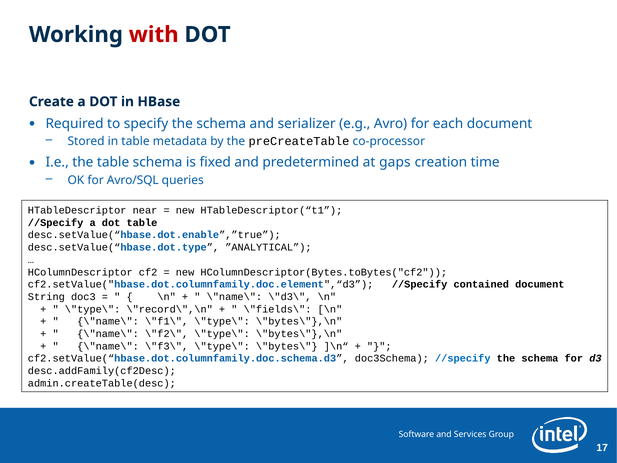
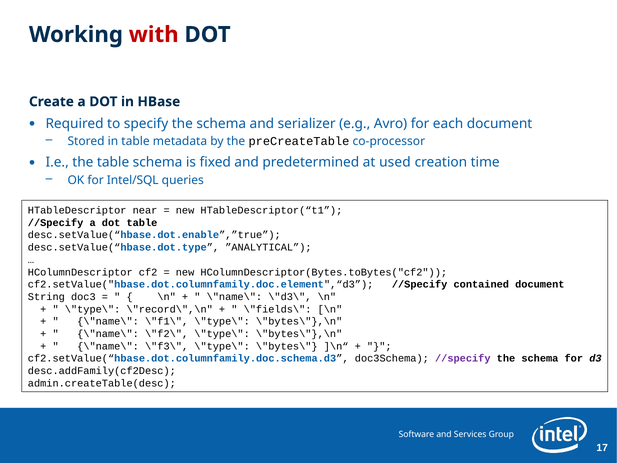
gaps: gaps -> used (395, 162)
Avro/SQL: Avro/SQL -> Intel/SQL (133, 180)
//specify colour: blue -> purple (463, 358)
